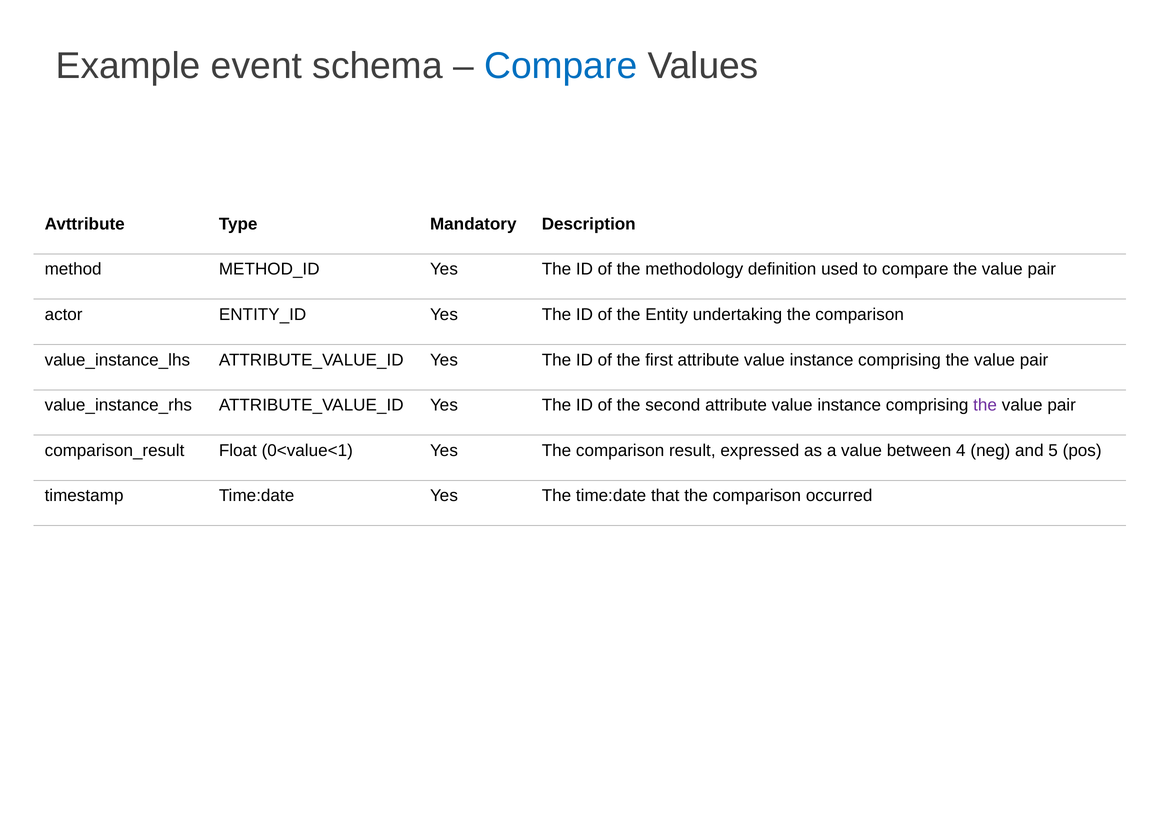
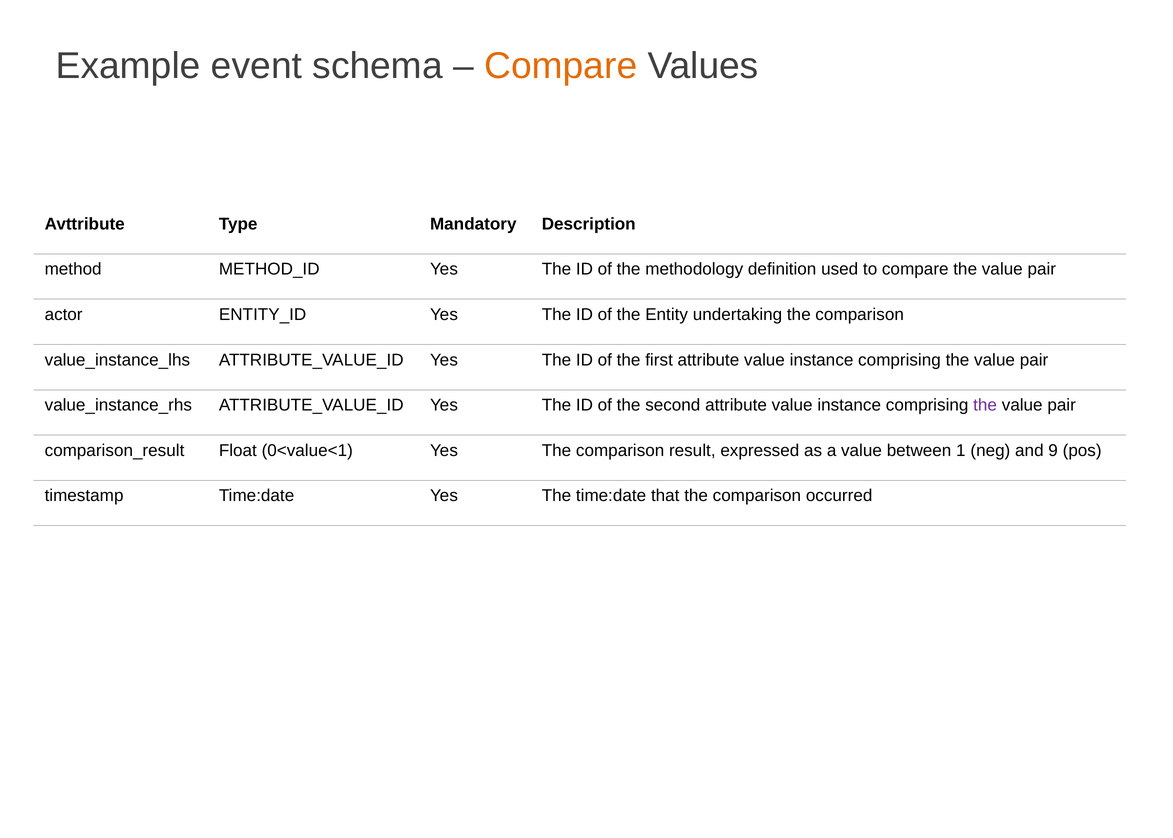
Compare colour: blue -> orange (561, 66)
4: 4 -> 1 (961, 450)
5: 5 -> 9 (1053, 450)
